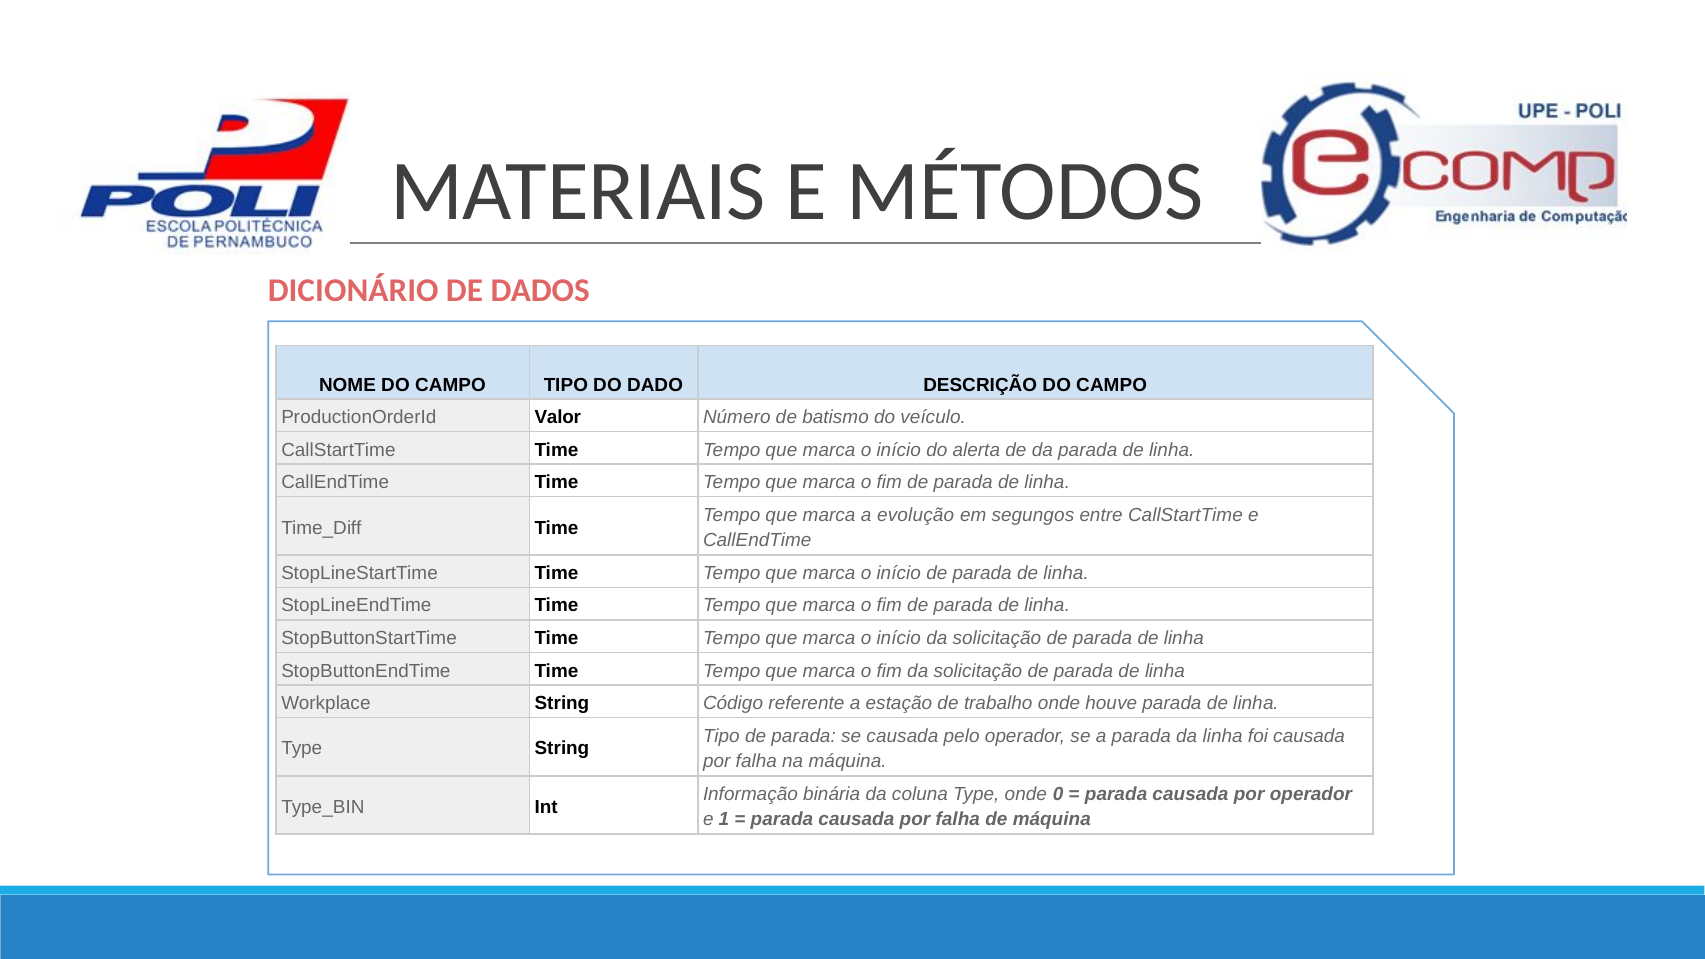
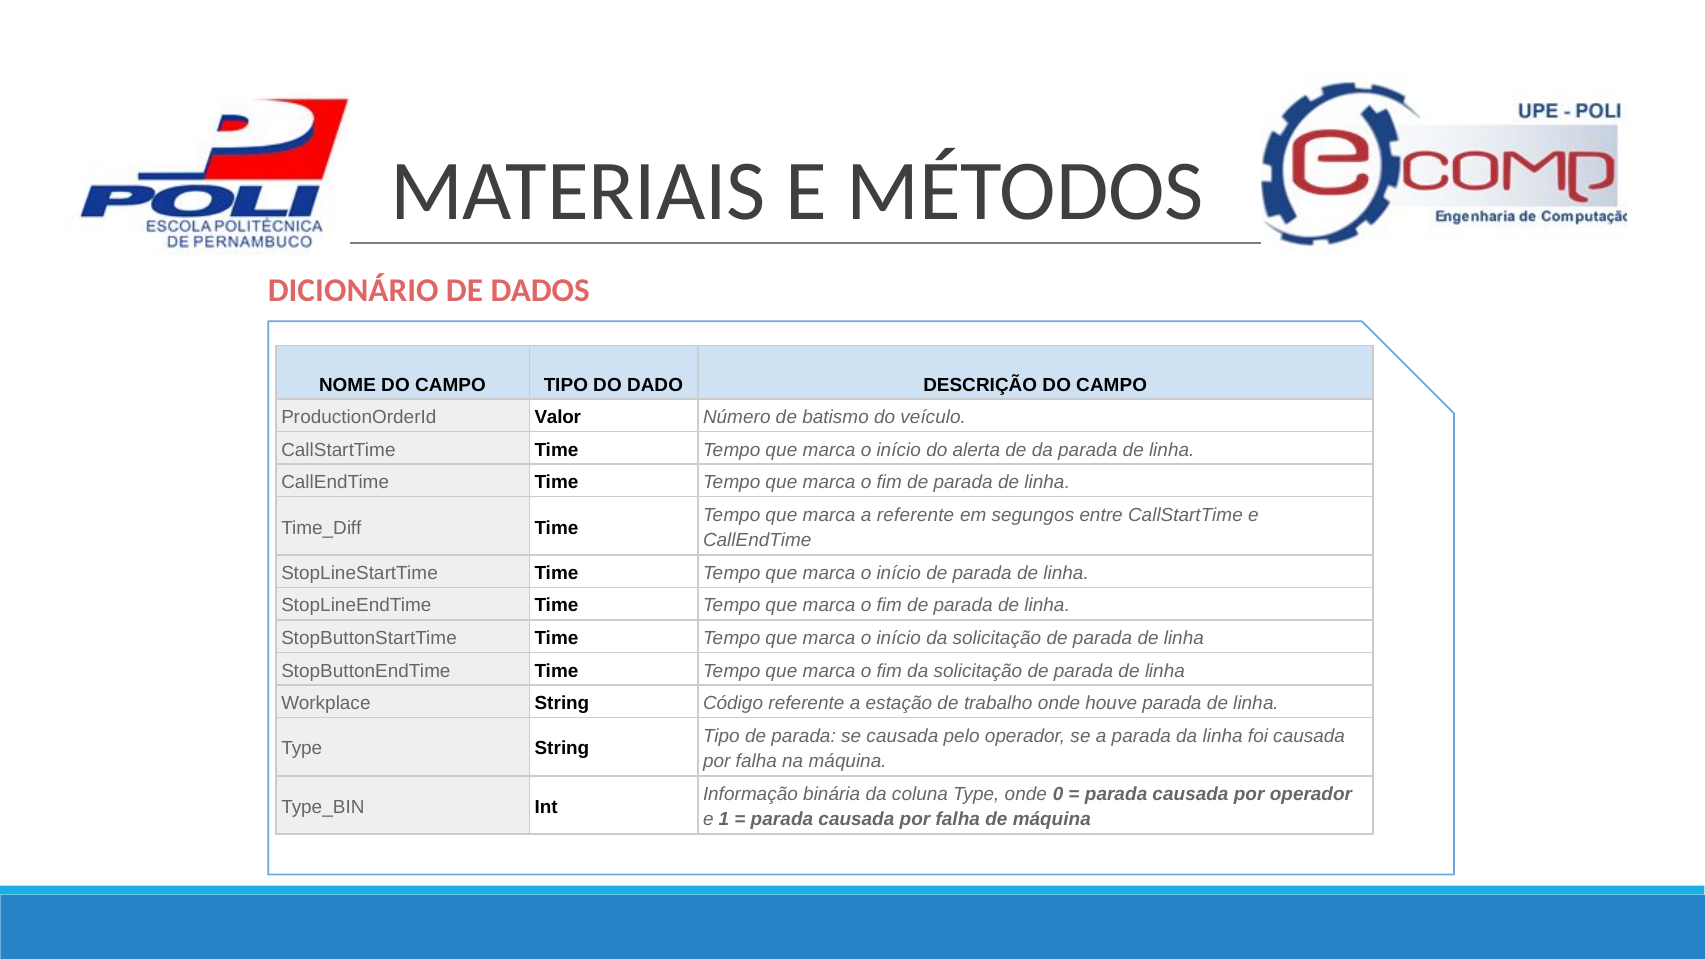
a evolução: evolução -> referente (916, 516)
